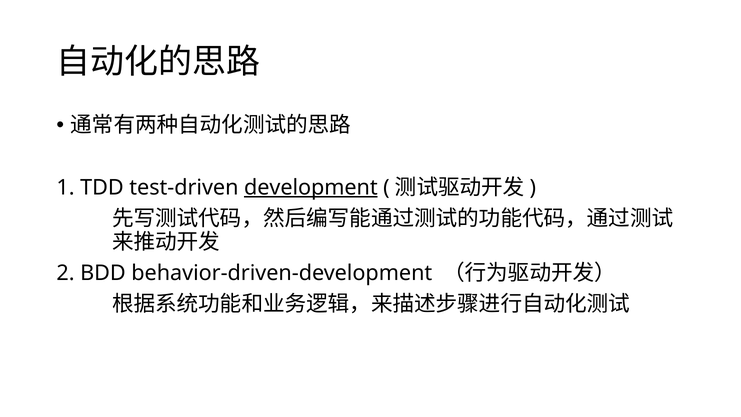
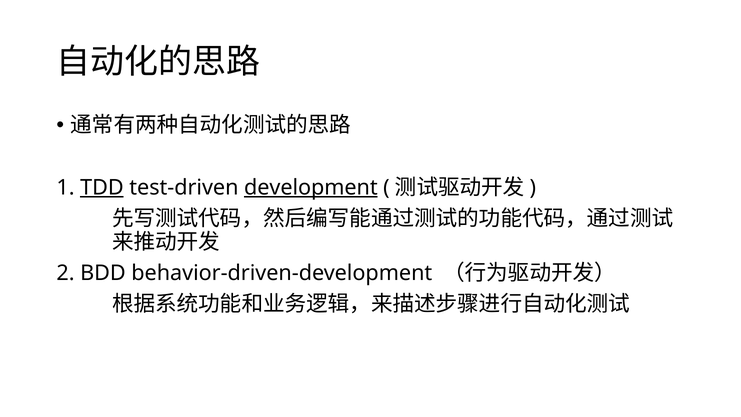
TDD underline: none -> present (102, 187)
